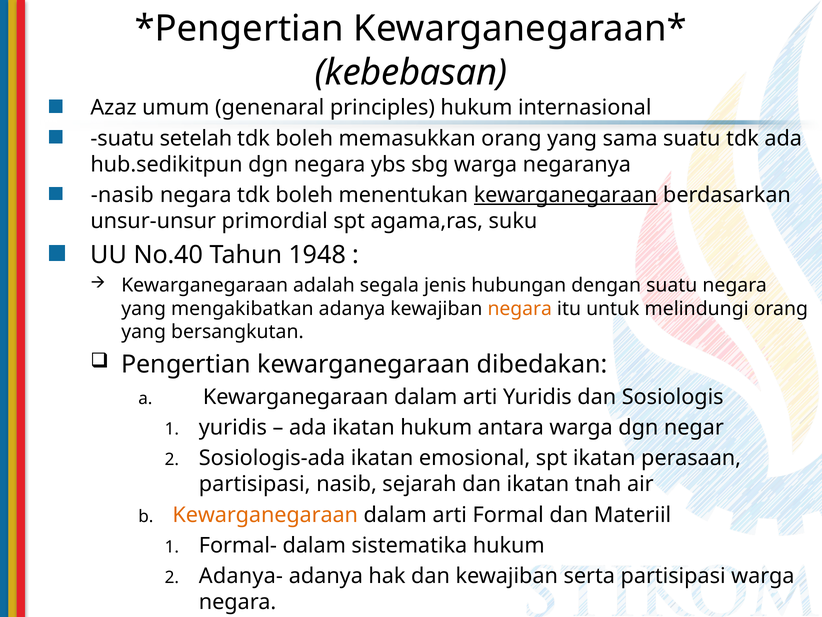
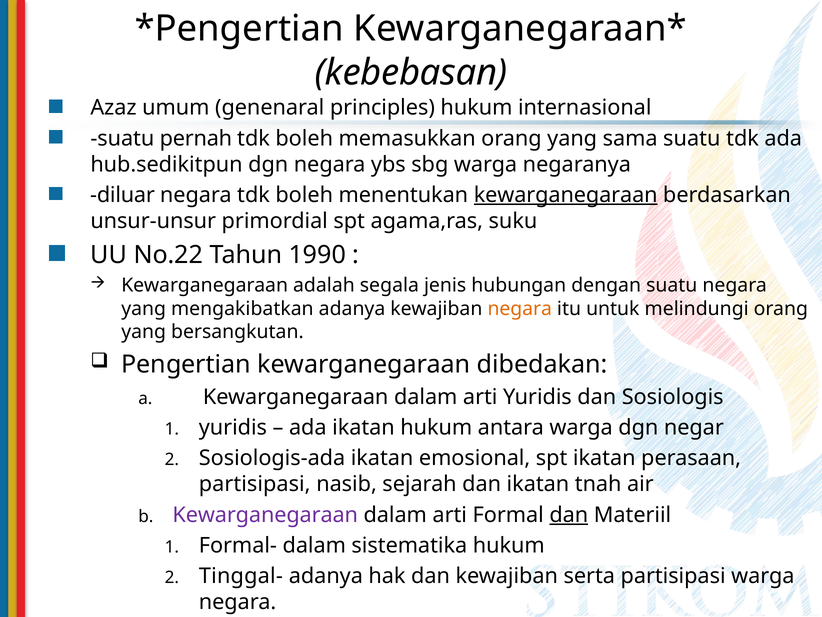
setelah: setelah -> pernah (196, 138)
nasib: nasib -> diluar (122, 195)
No.40: No.40 -> No.22 (168, 255)
1948: 1948 -> 1990 (317, 255)
Kewarganegaraan colour: orange -> purple (265, 514)
dan underline: none -> present (569, 514)
Adanya-: Adanya- -> Tinggal- (241, 576)
